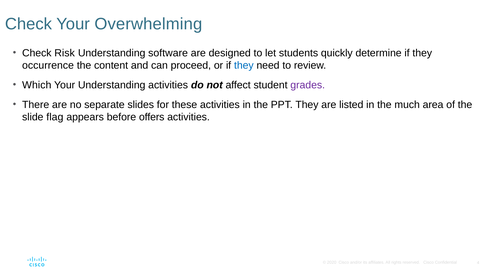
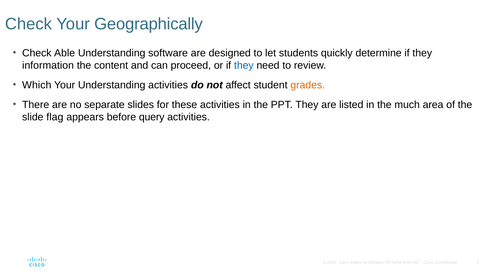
Overwhelming: Overwhelming -> Geographically (149, 24)
Risk: Risk -> Able (65, 53)
occurrence: occurrence -> information (48, 65)
grades colour: purple -> orange (308, 85)
offers: offers -> query (152, 117)
